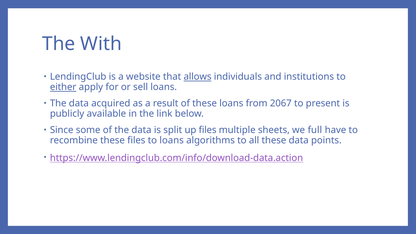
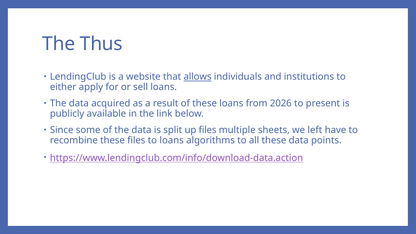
With: With -> Thus (101, 44)
either underline: present -> none (63, 87)
2067: 2067 -> 2026 (281, 103)
full: full -> left (315, 130)
